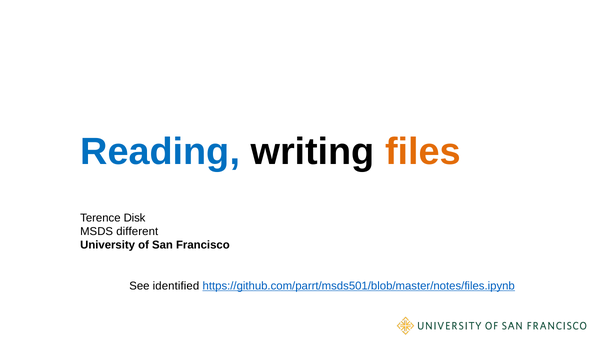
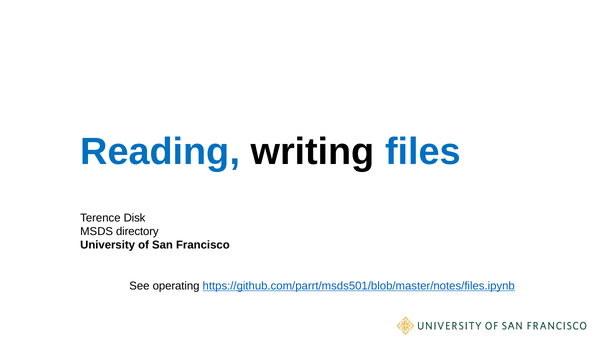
files colour: orange -> blue (423, 151)
different: different -> directory (137, 231)
identified: identified -> operating (176, 286)
